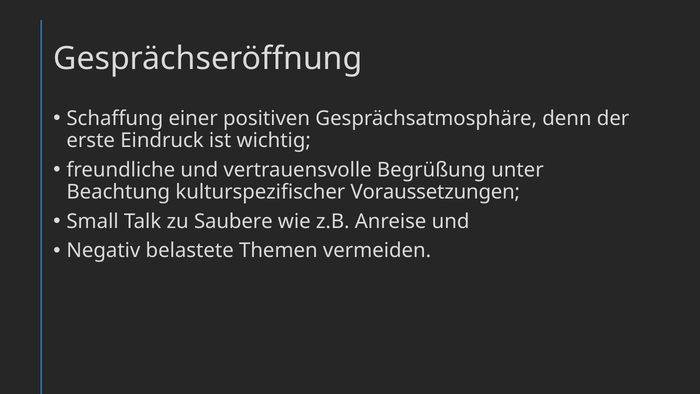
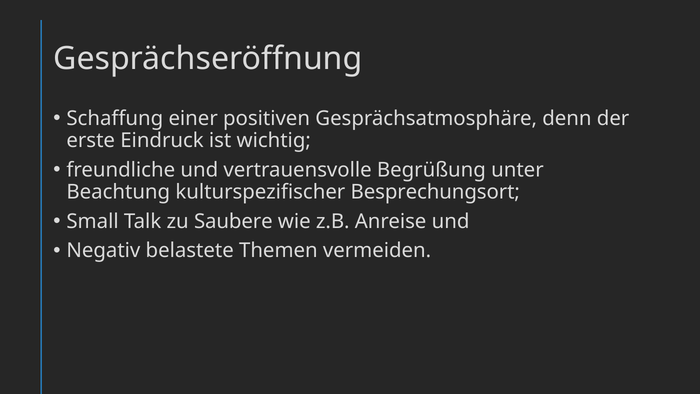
Voraussetzungen: Voraussetzungen -> Besprechungsort (435, 192)
